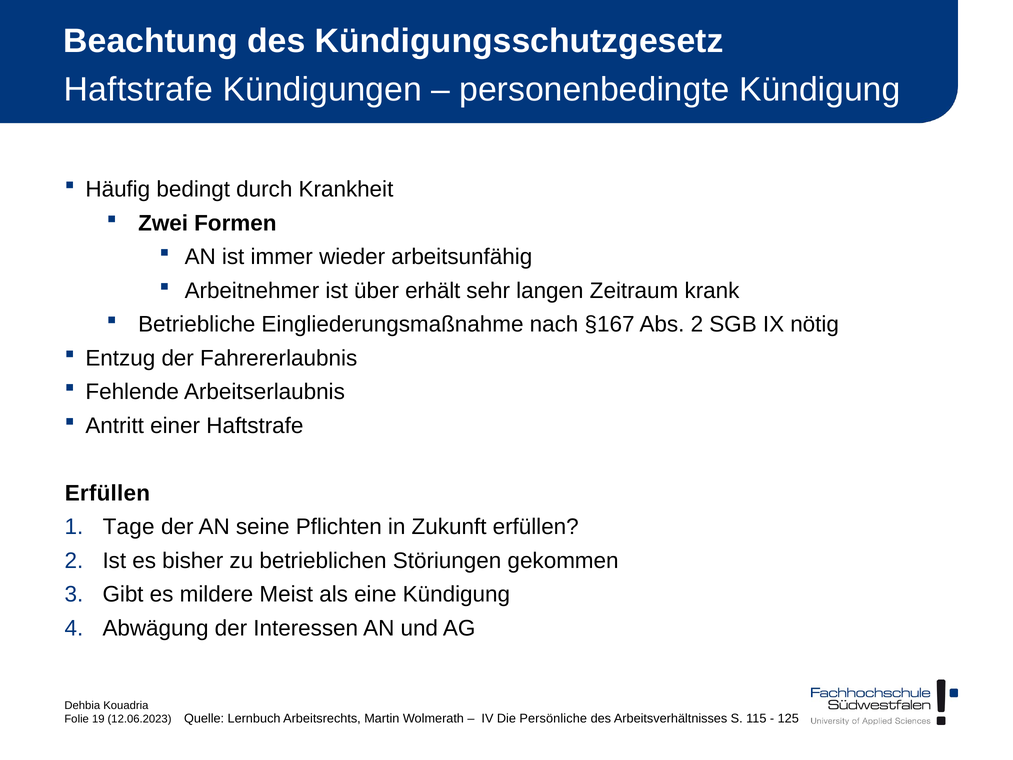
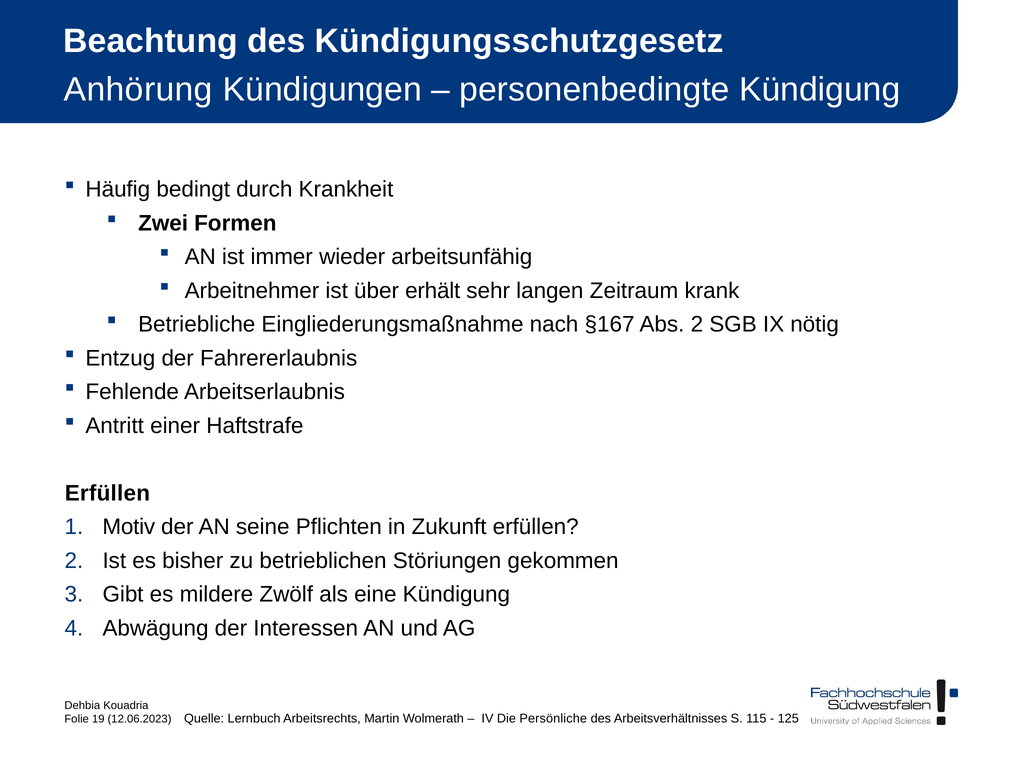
Haftstrafe: Haftstrafe -> Anhörung (138, 90)
Tage: Tage -> Motiv (129, 527)
Meist: Meist -> Zwölf (286, 594)
